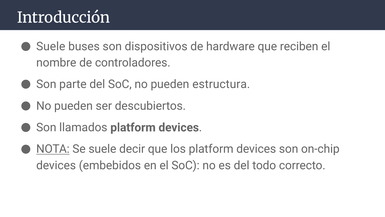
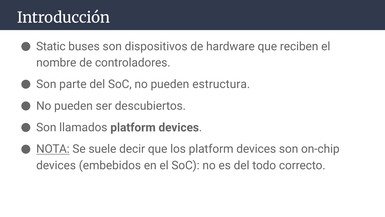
Suele: Suele -> Static (51, 46)
